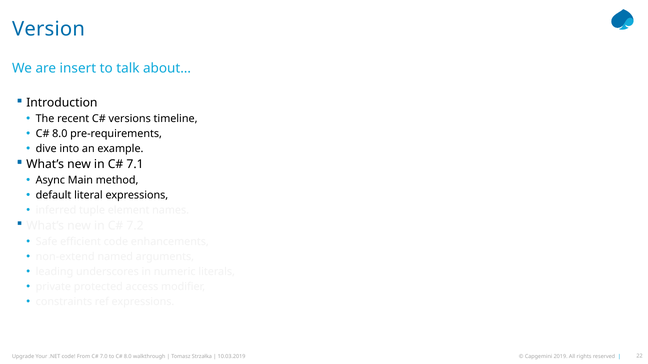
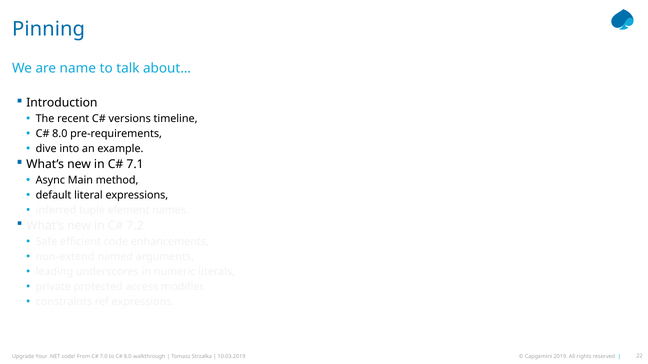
Version: Version -> Pinning (49, 29)
insert: insert -> name (78, 68)
